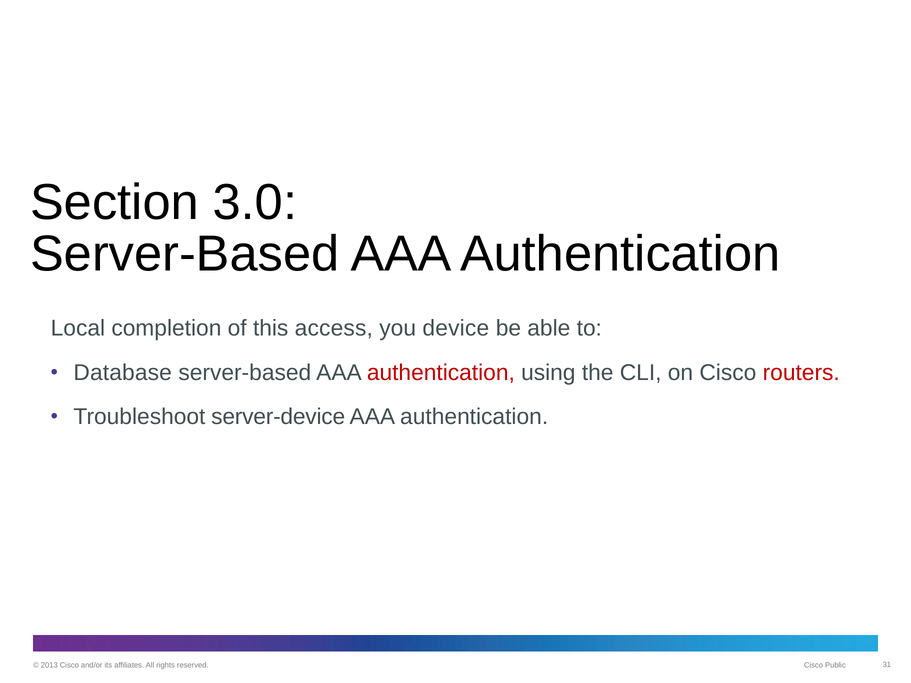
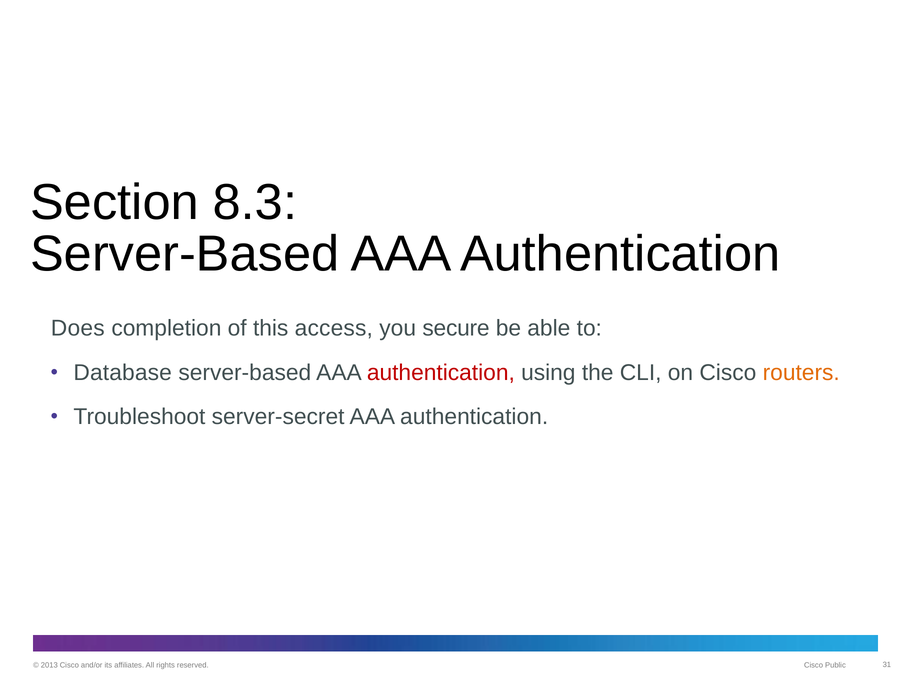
3.0: 3.0 -> 8.3 (255, 203)
Local: Local -> Does (78, 329)
device: device -> secure (456, 329)
routers colour: red -> orange (801, 373)
server-device: server-device -> server-secret (278, 417)
